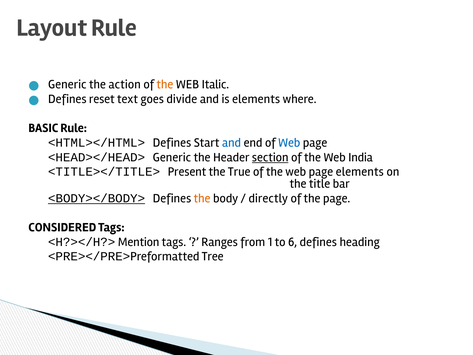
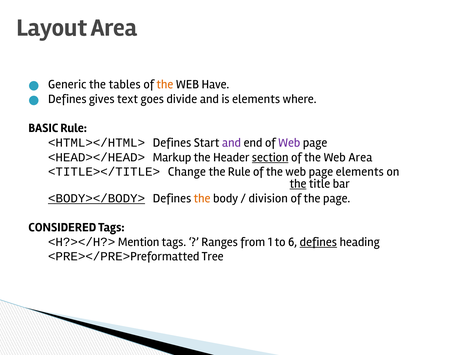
Layout Rule: Rule -> Area (114, 28)
action: action -> tables (125, 84)
Italic: Italic -> Have (215, 84)
reset: reset -> gives (102, 99)
and colour: blue -> purple (232, 143)
Web colour: blue -> purple (289, 143)
<HEAD></HEAD> Generic: Generic -> Markup (172, 157)
Web India: India -> Area (360, 157)
Present: Present -> Change (187, 172)
the True: True -> Rule (239, 172)
the underline: none -> present (298, 184)
directly: directly -> division (268, 198)
defines underline: none -> present (318, 242)
